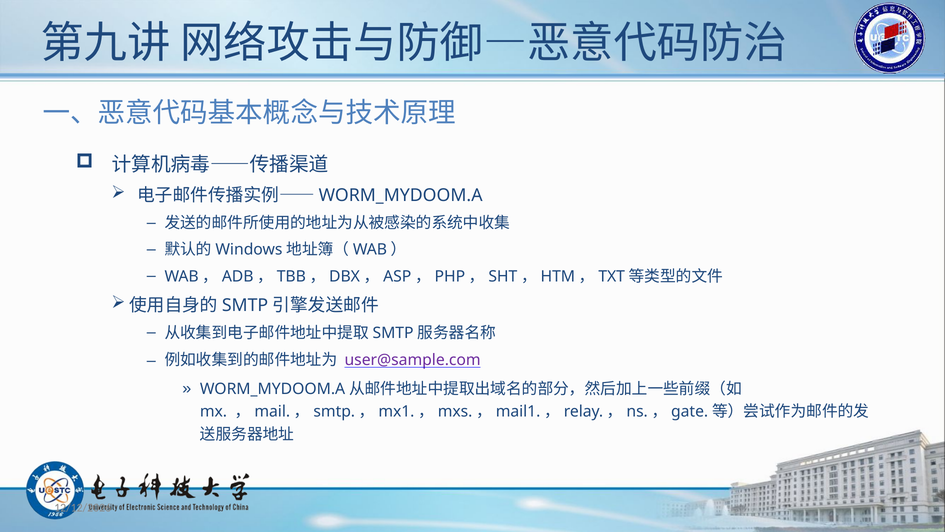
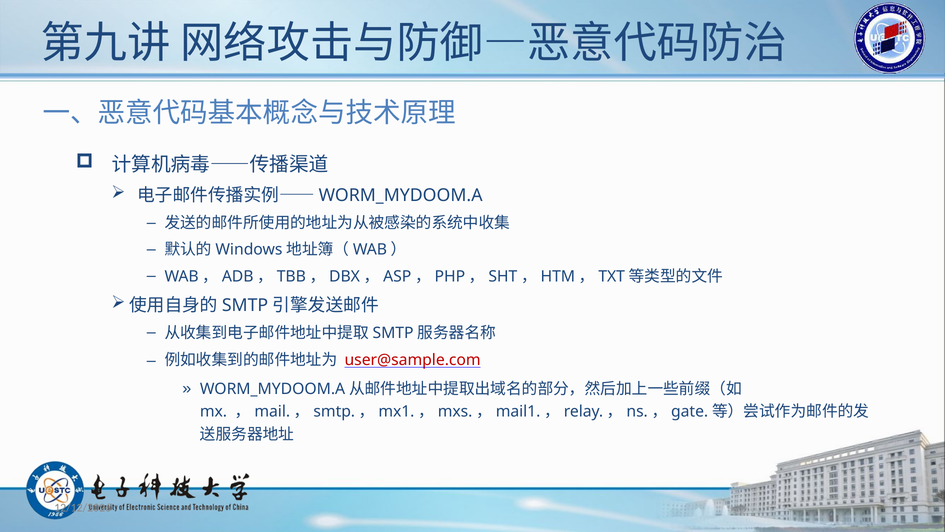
user@sample.com colour: purple -> red (413, 360)
